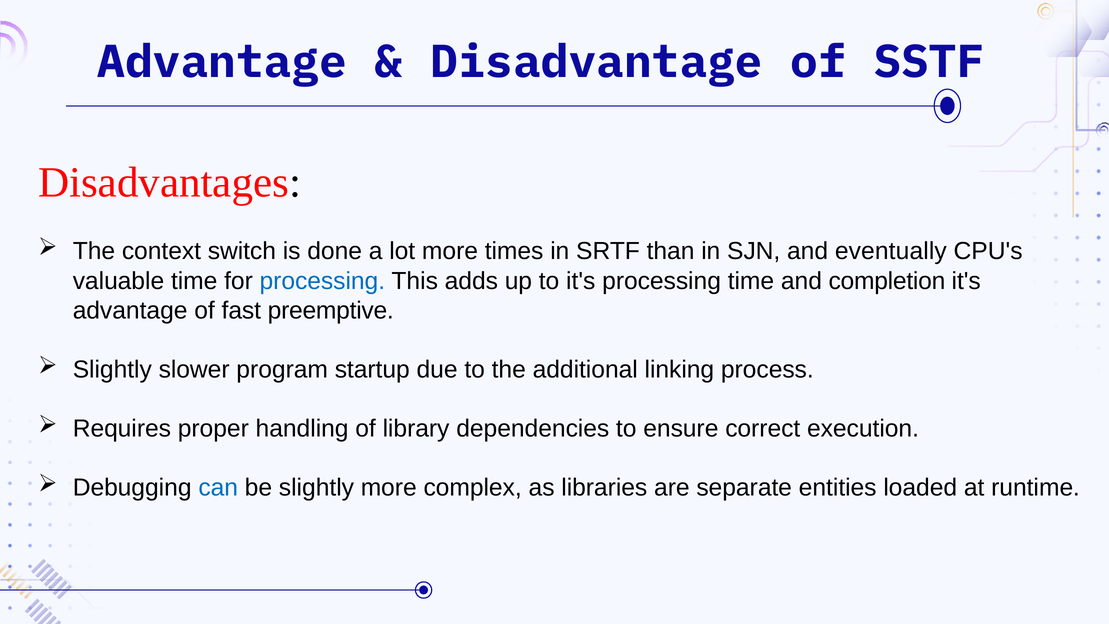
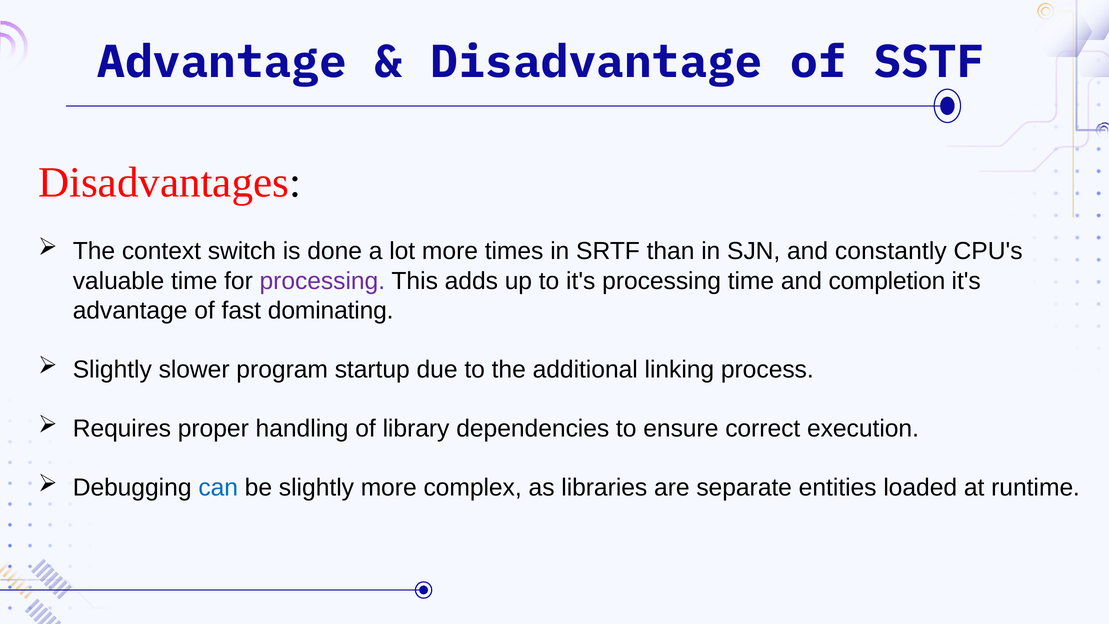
eventually: eventually -> constantly (891, 251)
processing colour: blue -> purple (322, 281)
preemptive: preemptive -> dominating (331, 310)
